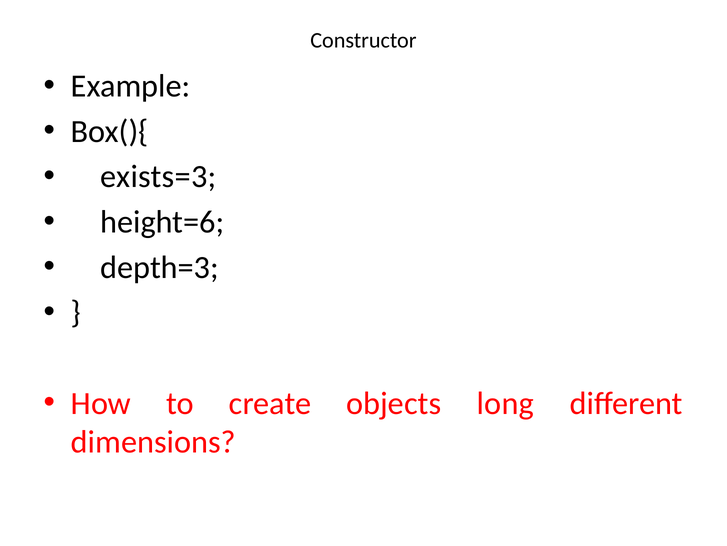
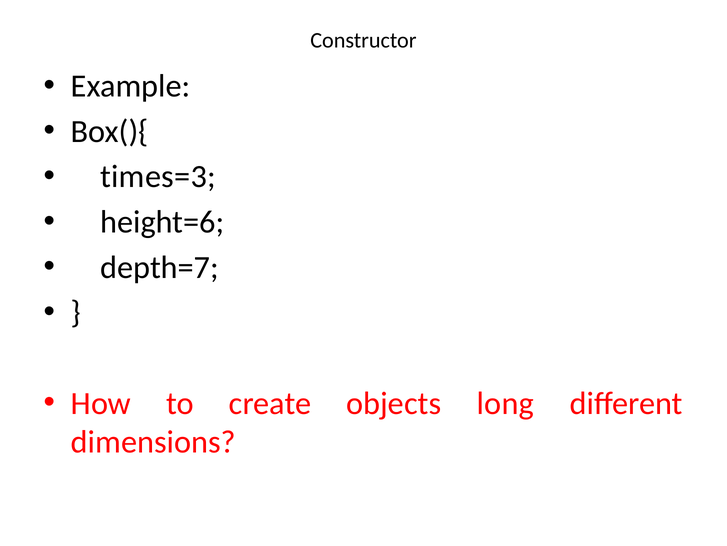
exists=3: exists=3 -> times=3 (158, 176)
depth=3: depth=3 -> depth=7 (159, 267)
